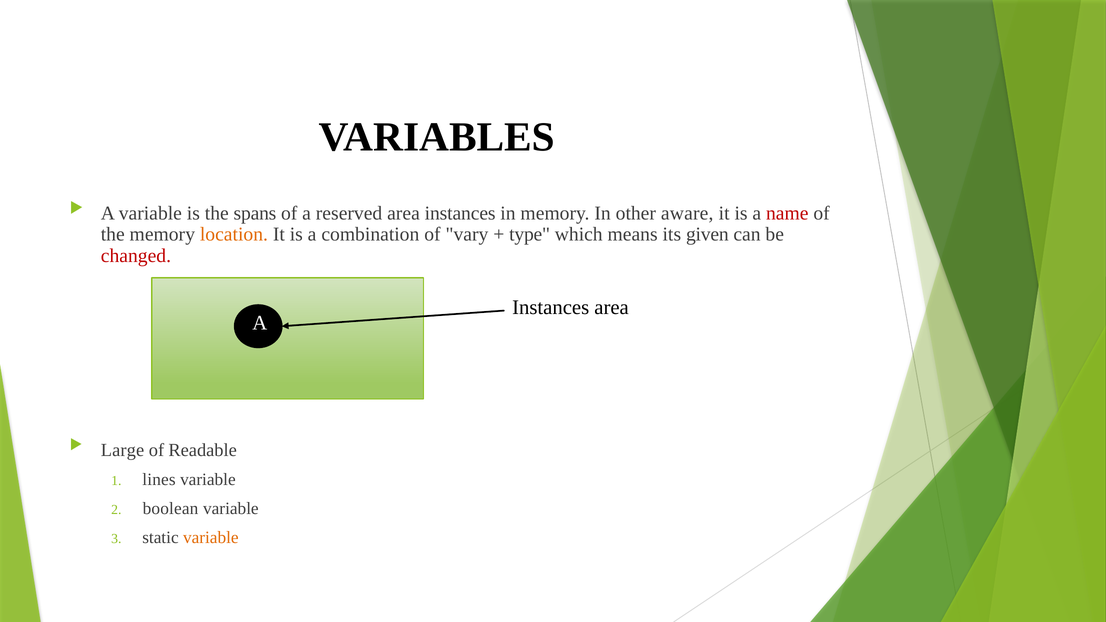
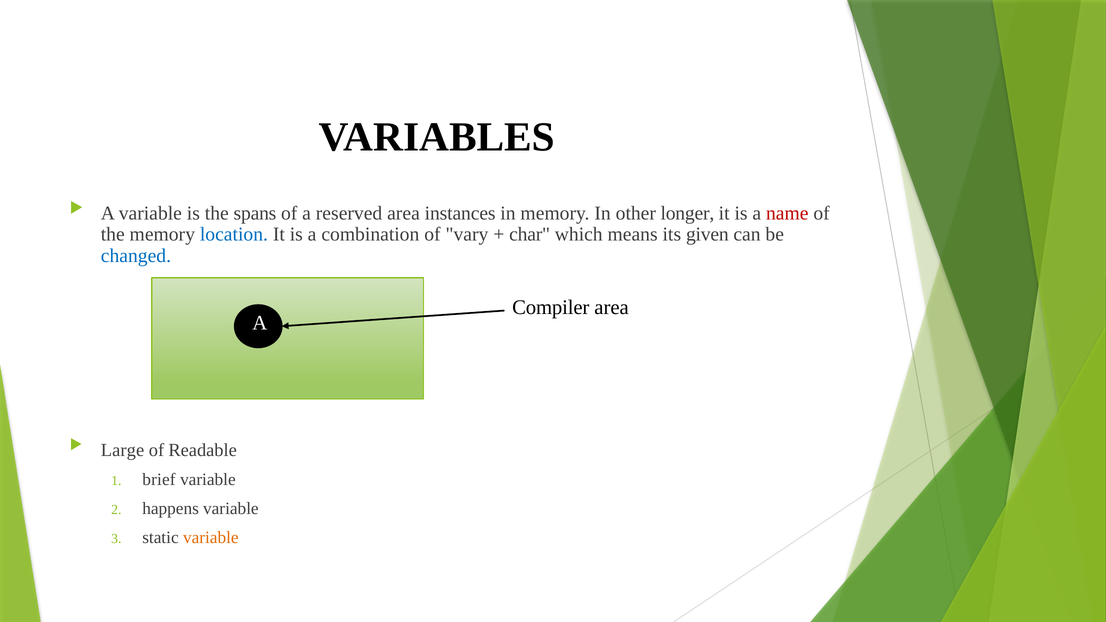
aware: aware -> longer (687, 213)
location colour: orange -> blue (234, 234)
type: type -> char (530, 234)
changed colour: red -> blue (136, 256)
Instances: Instances -> Compiler (551, 307)
lines: lines -> brief (159, 480)
boolean: boolean -> happens (171, 509)
